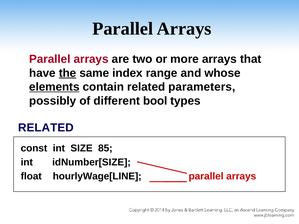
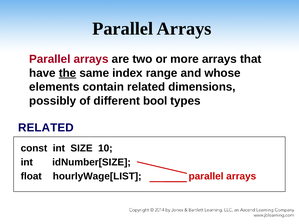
elements underline: present -> none (54, 87)
parameters: parameters -> dimensions (202, 87)
85: 85 -> 10 (105, 148)
hourlyWage[LINE: hourlyWage[LINE -> hourlyWage[LIST (97, 176)
